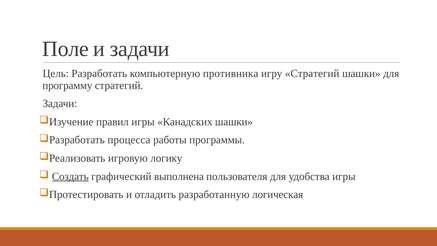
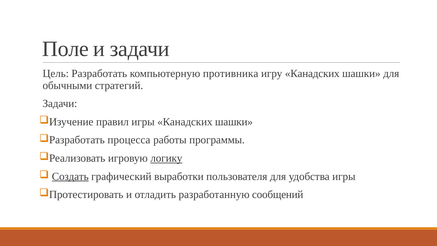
игру Стратегий: Стратегий -> Канадских (312, 74)
программу: программу -> обычными (67, 85)
логику underline: none -> present (166, 158)
выполнена: выполнена -> выработки (179, 176)
логическая: логическая -> сообщений (278, 194)
